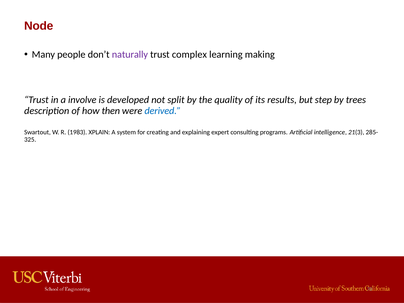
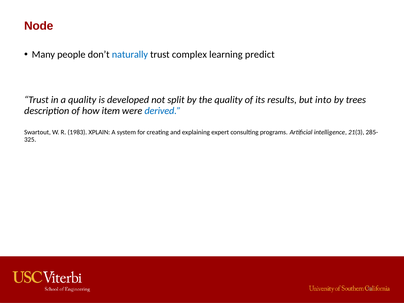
naturally colour: purple -> blue (130, 55)
making: making -> predict (260, 55)
a involve: involve -> quality (82, 100)
step: step -> into (323, 100)
then: then -> item (111, 111)
